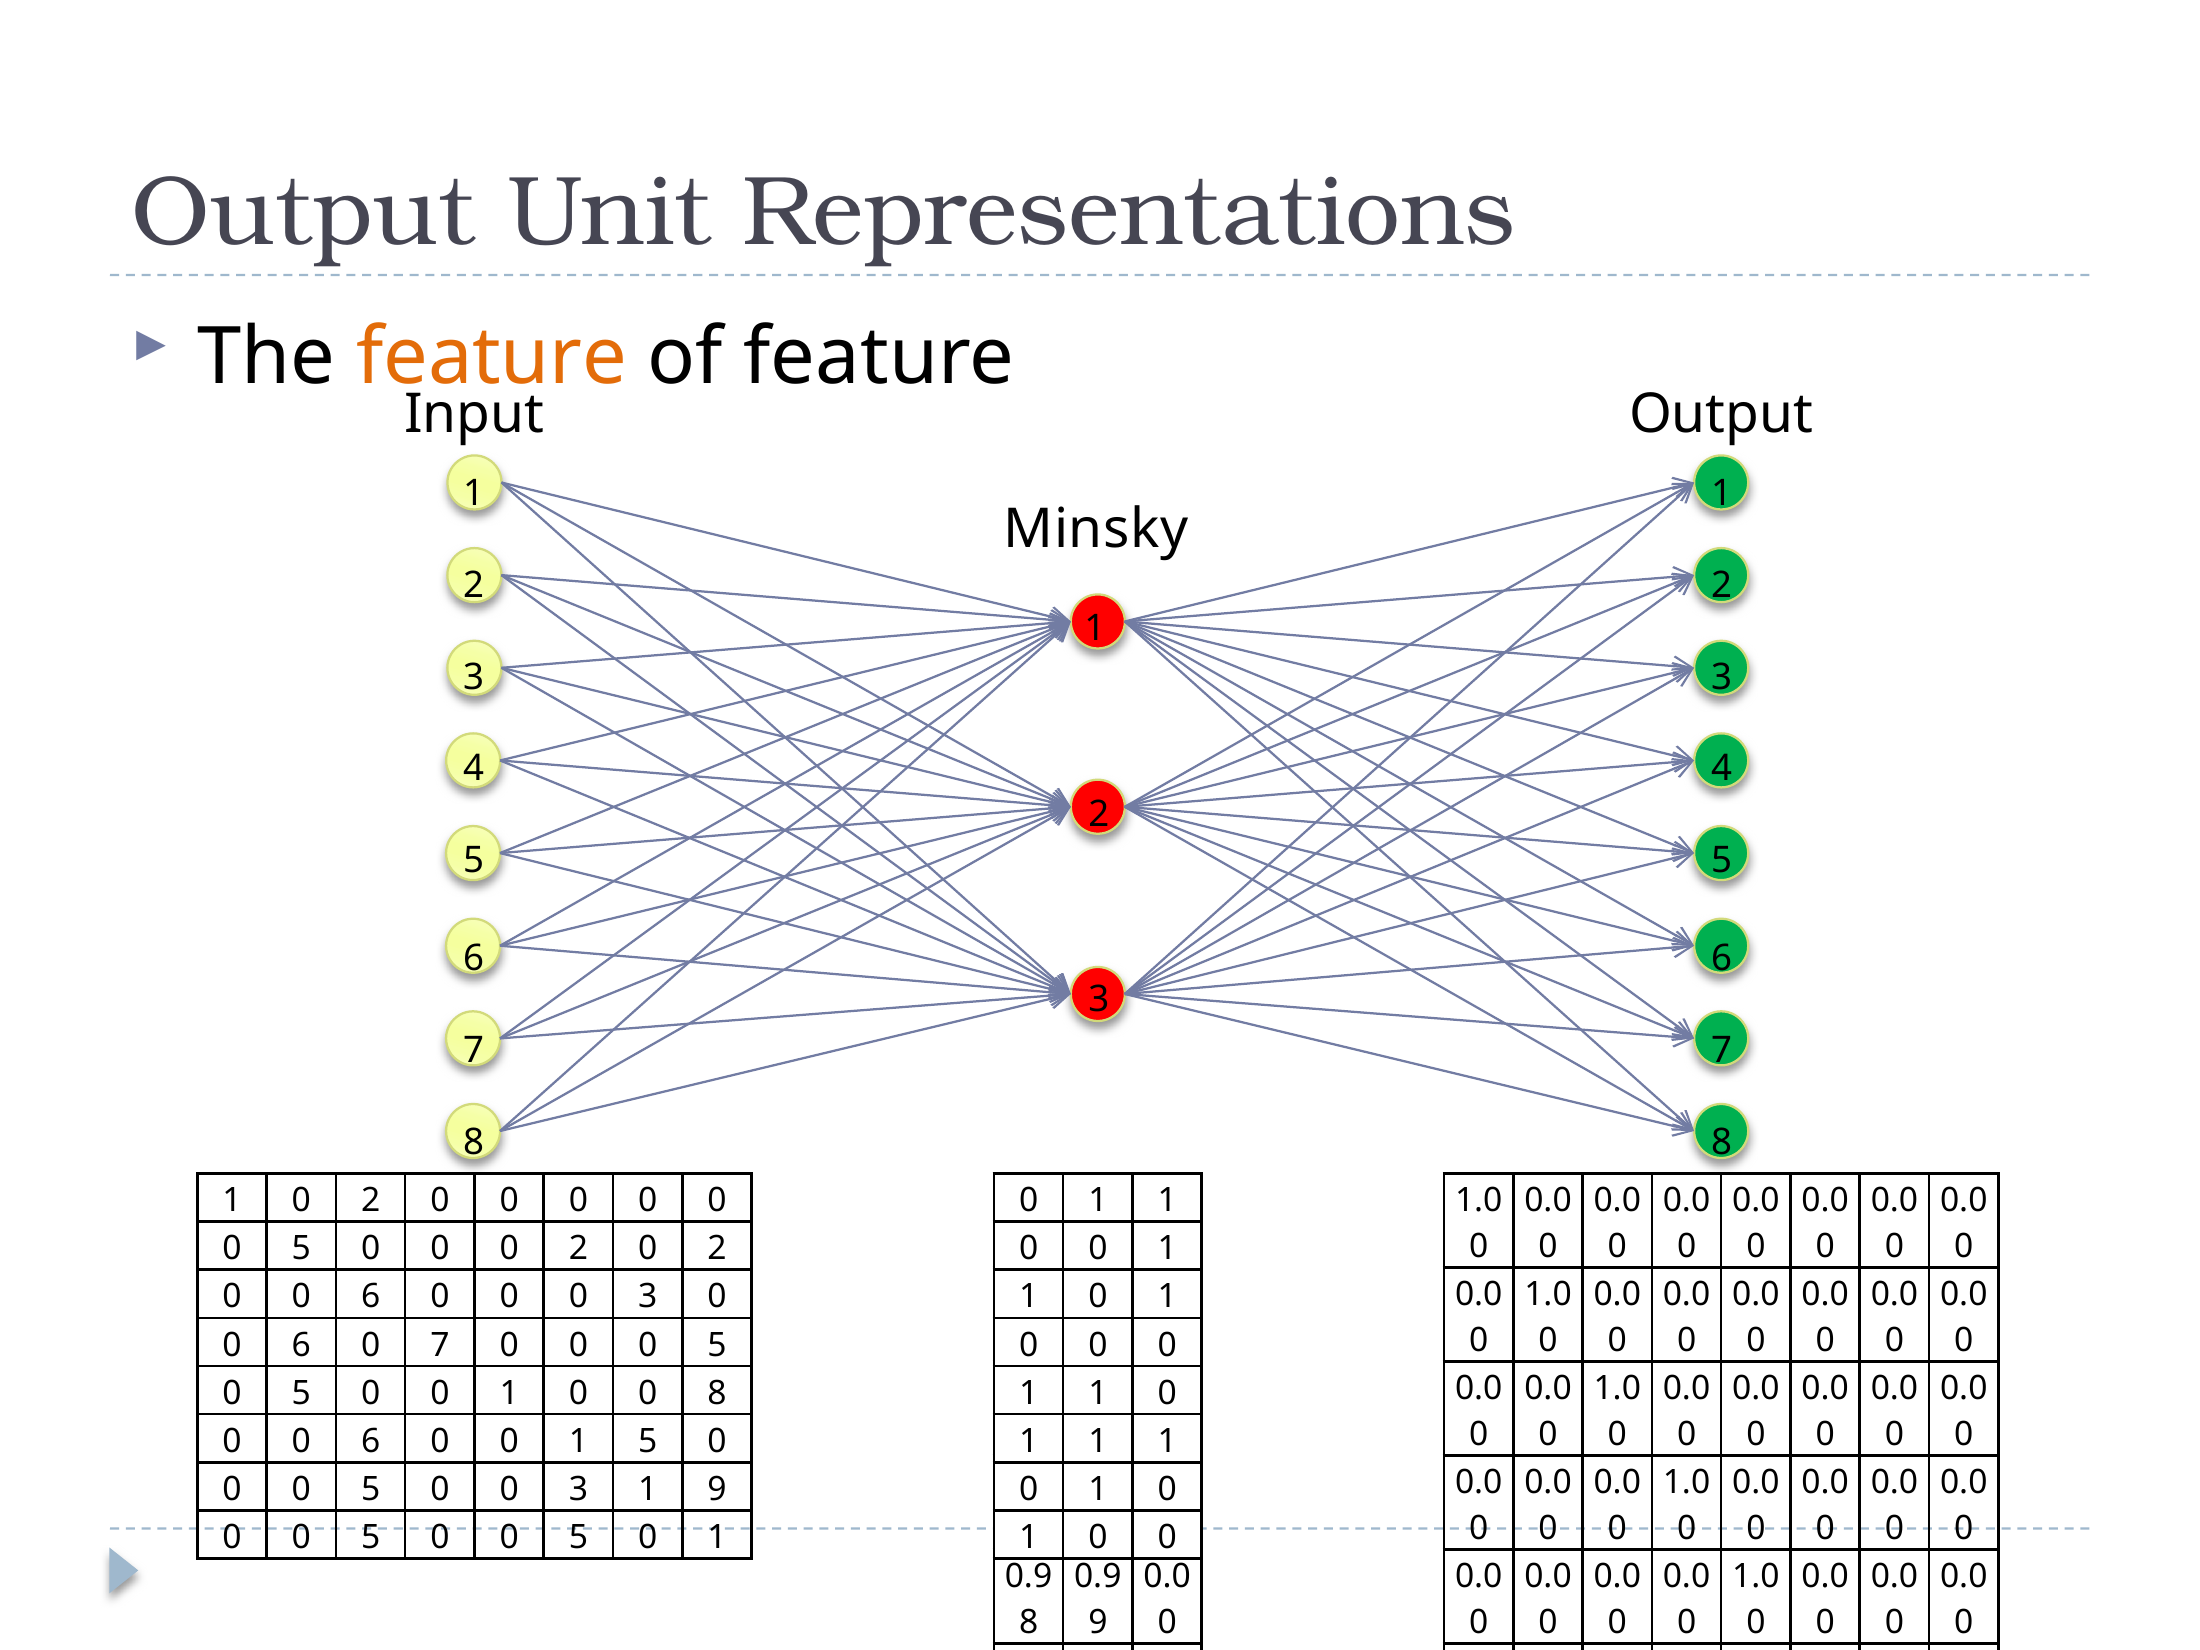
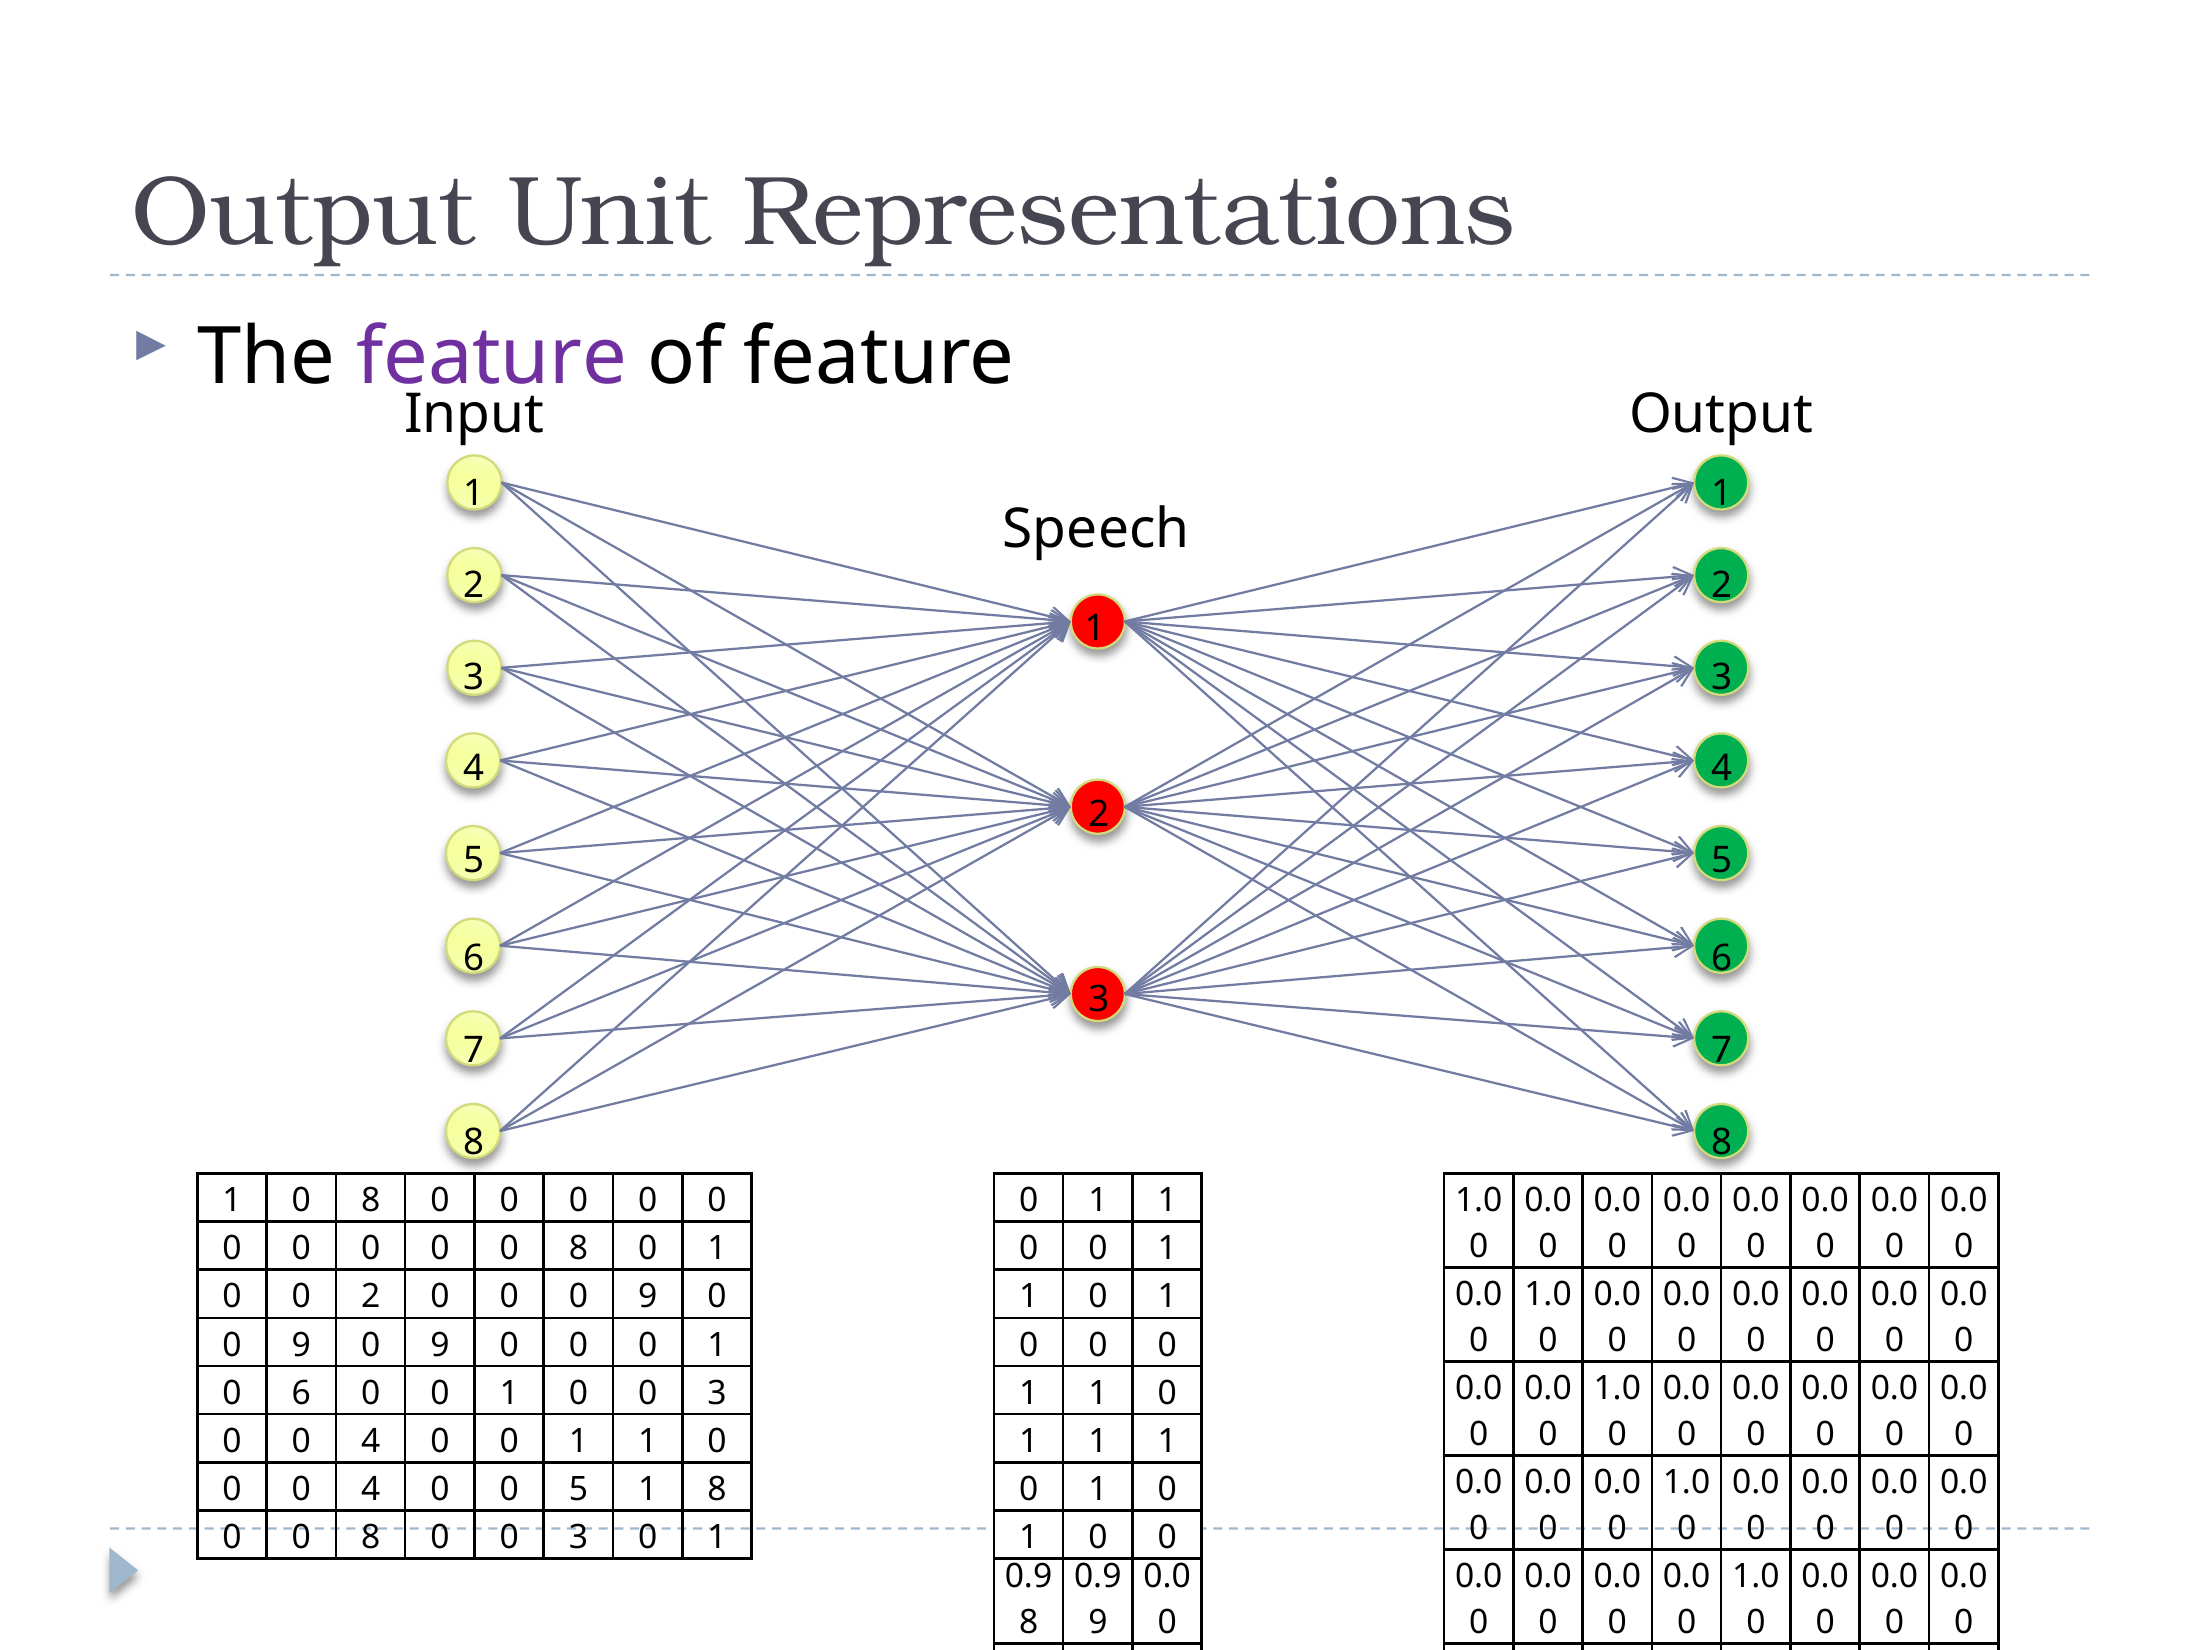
feature colour: orange -> purple (492, 357)
Minsky: Minsky -> Speech (1096, 530)
1 0 2: 2 -> 8 (371, 1200)
5: 5 -> 0 (301, 1249)
0 0 0 2: 2 -> 8 (578, 1249)
2: 2 -> 1 (717, 1249)
6: 6 -> 2 (371, 1297)
0 0 0 3: 3 -> 9 (648, 1297)
6: 6 -> 9 (301, 1345)
7: 7 -> 9 (440, 1345)
5: 5 -> 1 (717, 1345)
5: 5 -> 6 (301, 1393)
1 0 0 8: 8 -> 3 (717, 1393)
6: 6 -> 4 (371, 1441)
5: 5 -> 1 (648, 1441)
5: 5 -> 4 (371, 1489)
3: 3 -> 5 (578, 1489)
1 9: 9 -> 8 (717, 1489)
5: 5 -> 8 (371, 1538)
5: 5 -> 3 (578, 1538)
